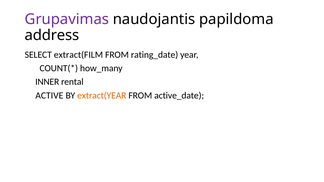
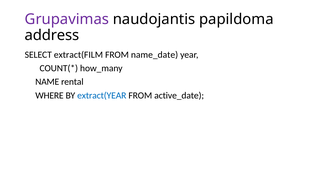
rating_date: rating_date -> name_date (155, 55)
INNER: INNER -> NAME (47, 82)
ACTIVE: ACTIVE -> WHERE (49, 96)
extract(YEAR colour: orange -> blue (102, 96)
